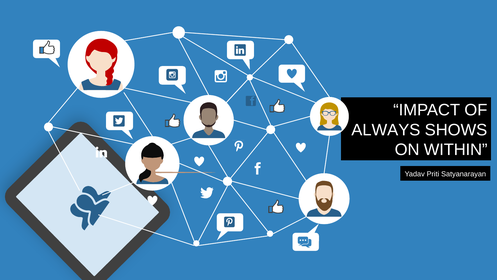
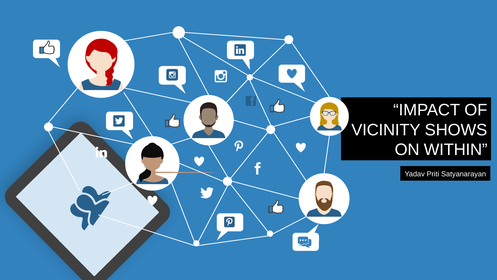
ALWAYS: ALWAYS -> VICINITY (386, 130)
